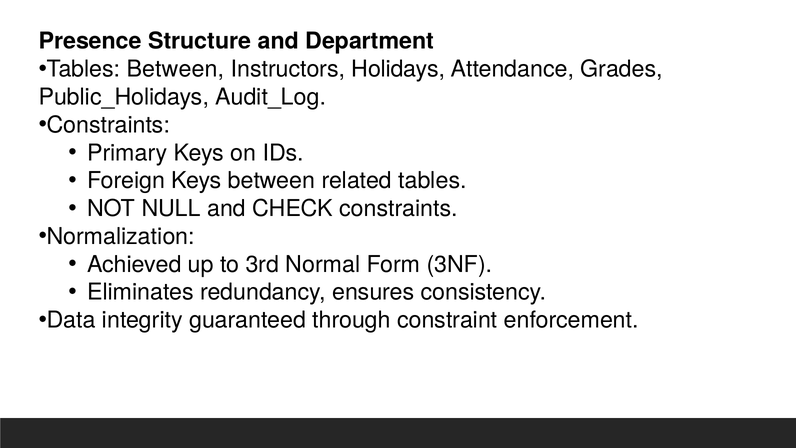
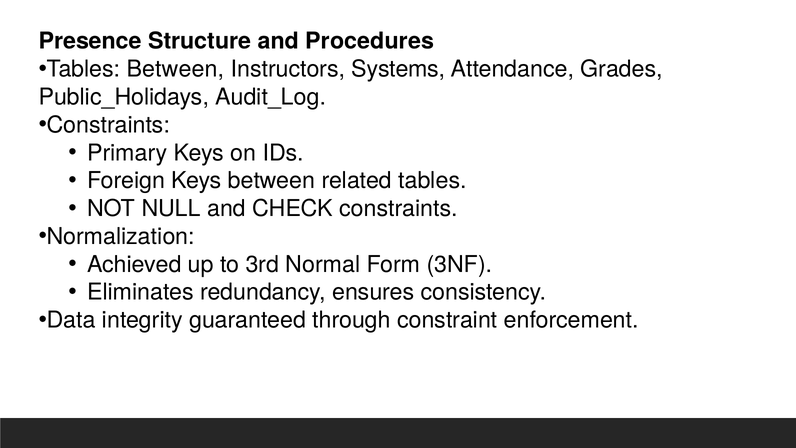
Department: Department -> Procedures (370, 41)
Holidays: Holidays -> Systems (398, 69)
